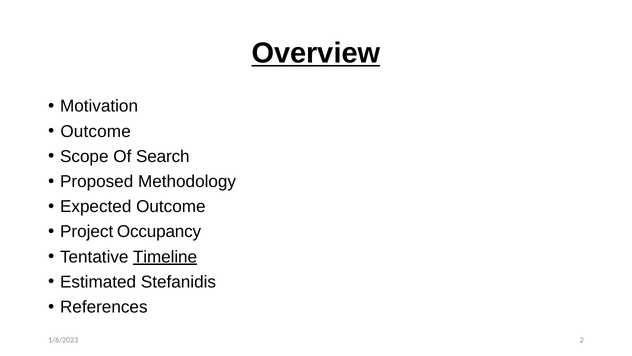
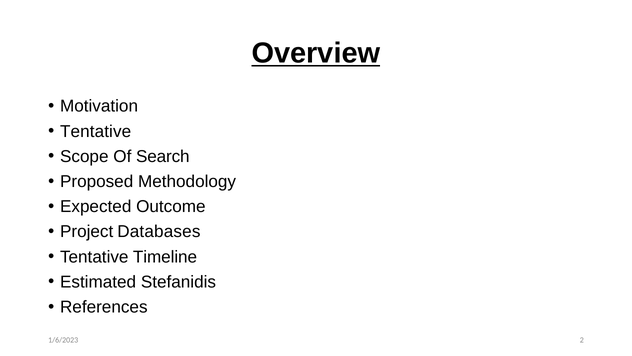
Outcome: Outcome -> Tentative (96, 131)
Occupancy: Occupancy -> Databases (159, 231)
Timeline underline: present -> none (165, 257)
